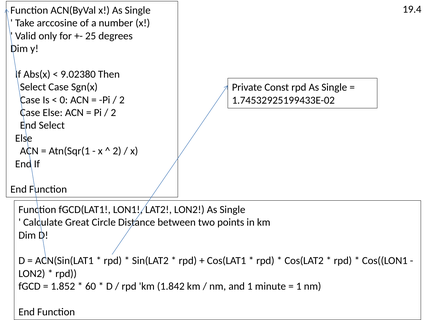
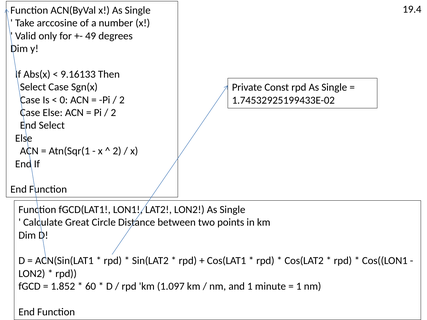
25: 25 -> 49 (91, 36)
9.02380: 9.02380 -> 9.16133 (78, 74)
1.842: 1.842 -> 1.097 (171, 287)
